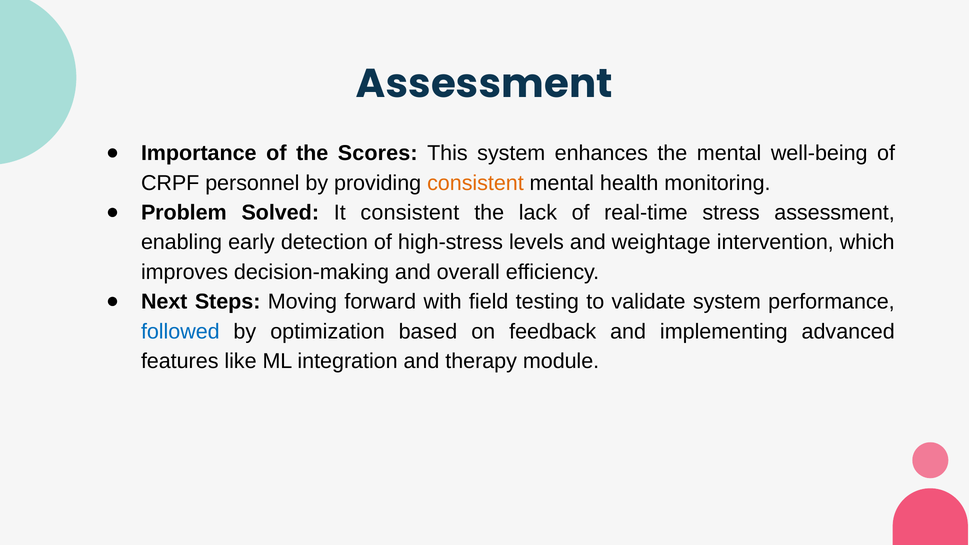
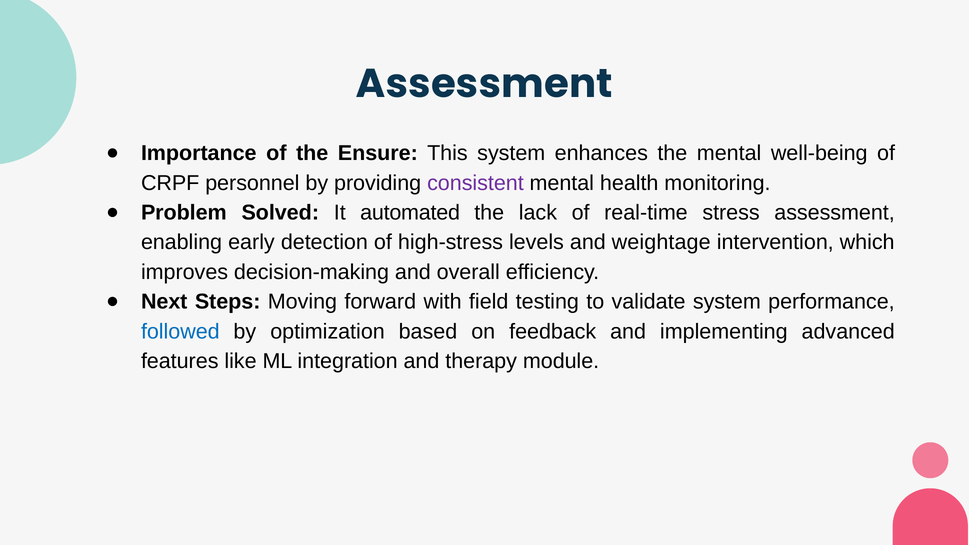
Scores: Scores -> Ensure (378, 153)
consistent colour: orange -> purple (475, 183)
It consistent: consistent -> automated (410, 213)
